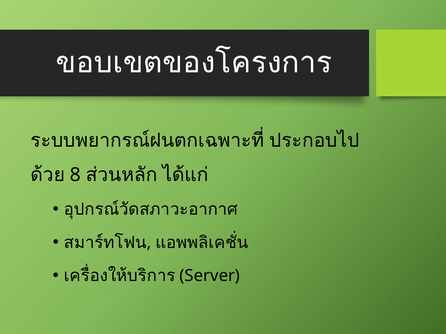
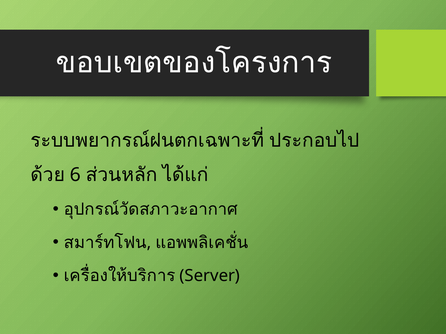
8: 8 -> 6 (75, 175)
